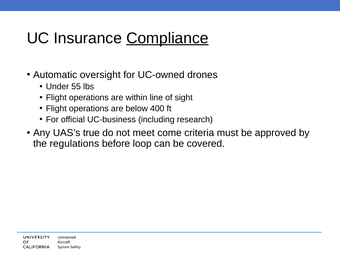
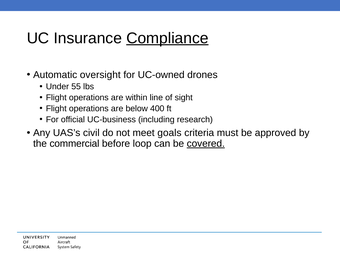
true: true -> civil (91, 133)
come: come -> goals (169, 133)
regulations: regulations -> commercial (74, 144)
covered underline: none -> present (206, 144)
